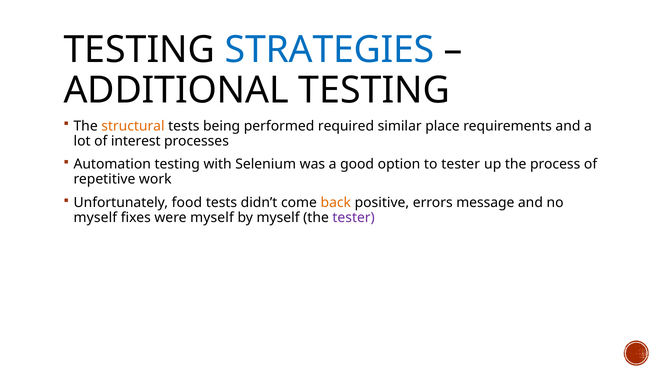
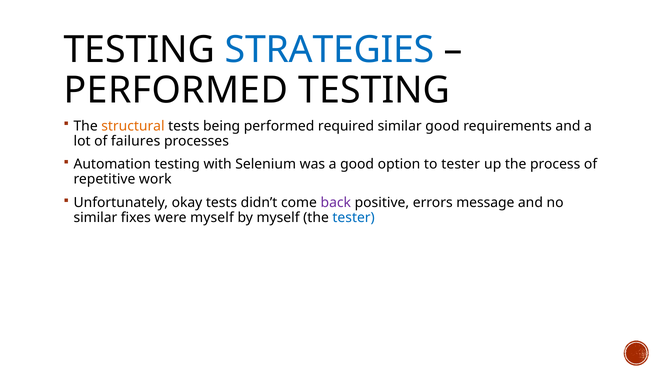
ADDITIONAL: ADDITIONAL -> PERFORMED (176, 91)
similar place: place -> good (442, 126)
interest: interest -> failures (136, 141)
food: food -> okay (187, 203)
back colour: orange -> purple (336, 203)
myself: myself -> similar (95, 218)
tester colour: purple -> blue (354, 218)
